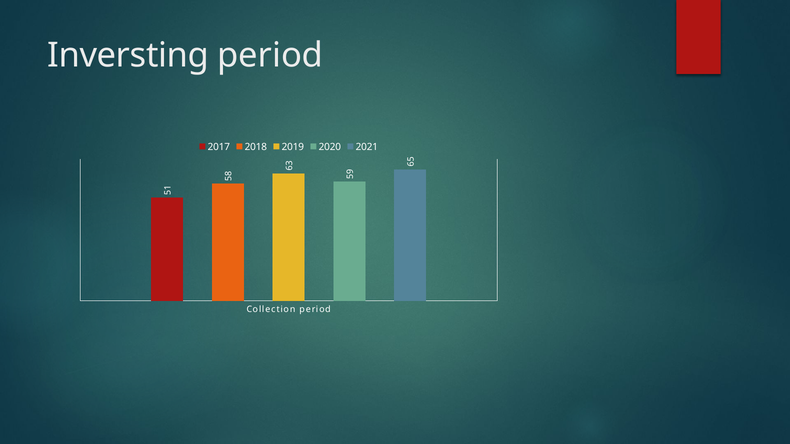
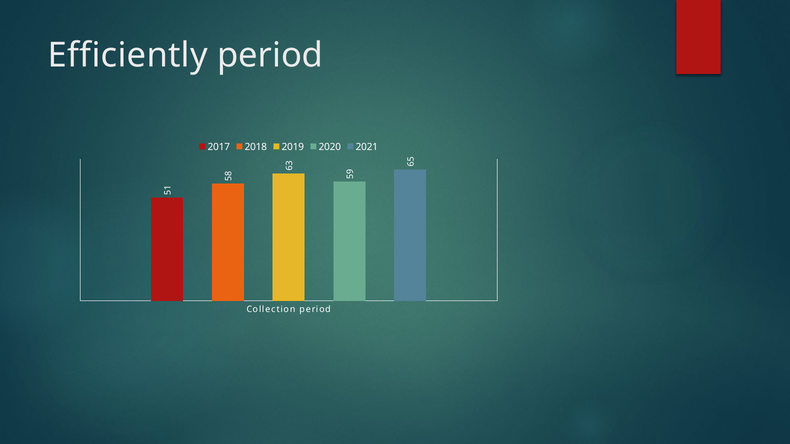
Inversting: Inversting -> Efficiently (128, 55)
